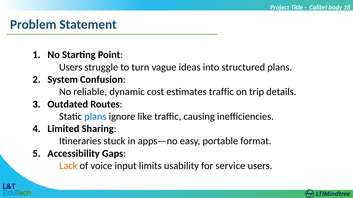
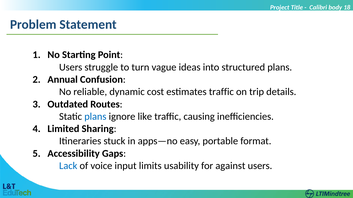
System: System -> Annual (63, 80)
Lack colour: orange -> blue (68, 166)
service: service -> against (230, 166)
